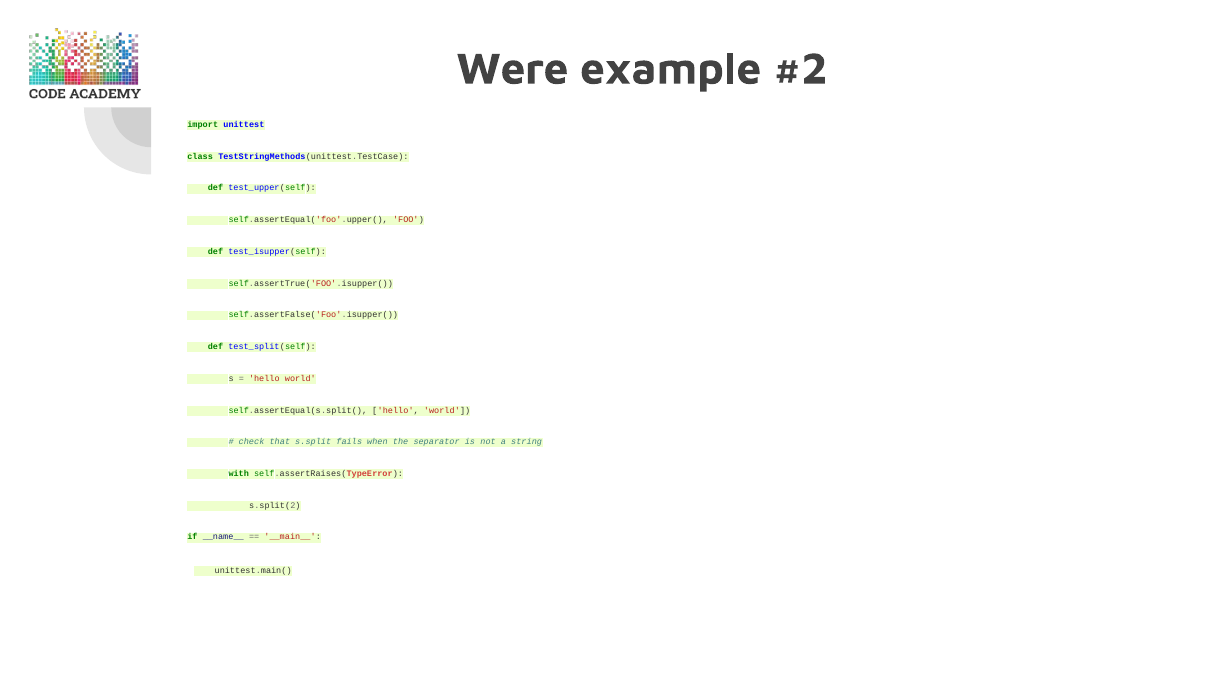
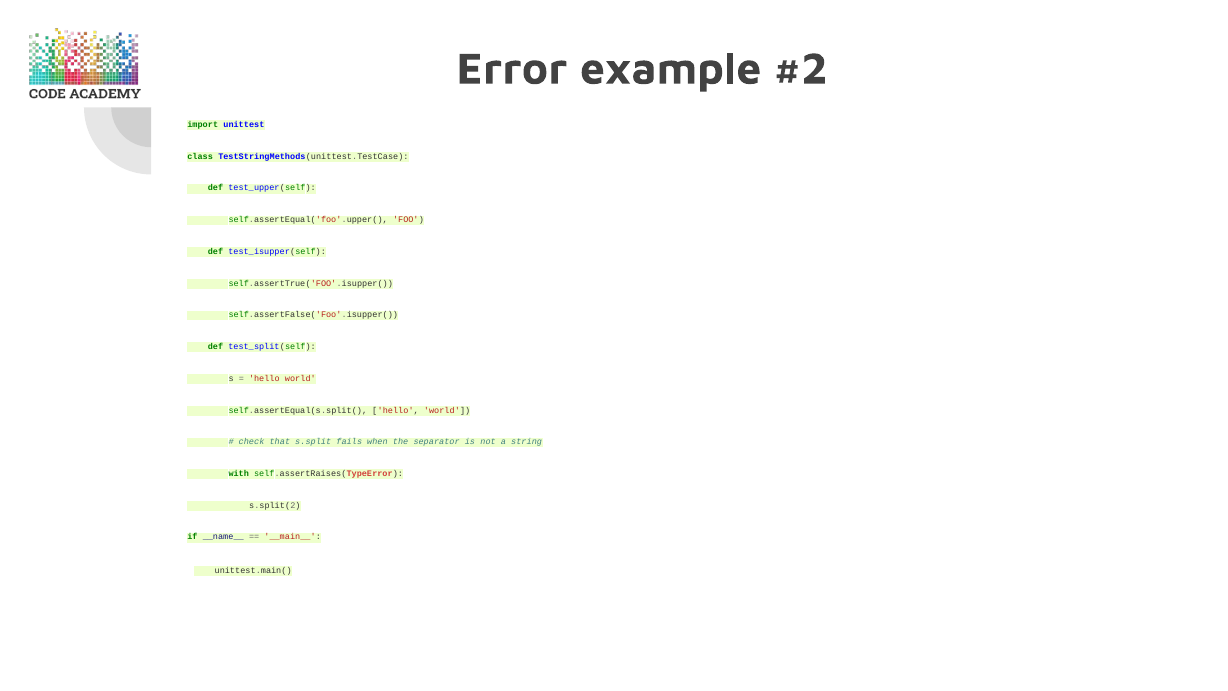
Were: Were -> Error (512, 69)
